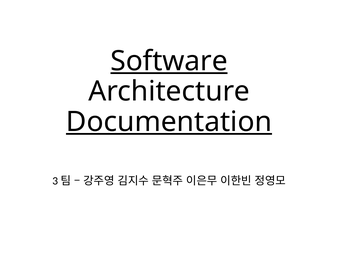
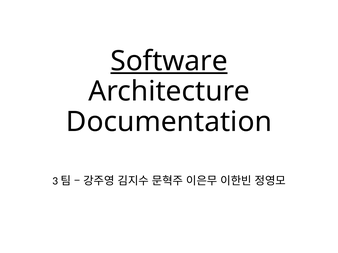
Documentation underline: present -> none (169, 122)
